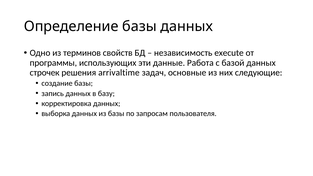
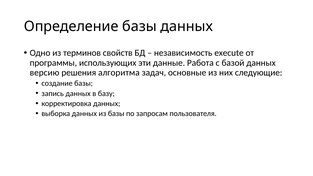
строчек: строчек -> версию (45, 73)
arrivaltime: arrivaltime -> алгоритма (119, 73)
